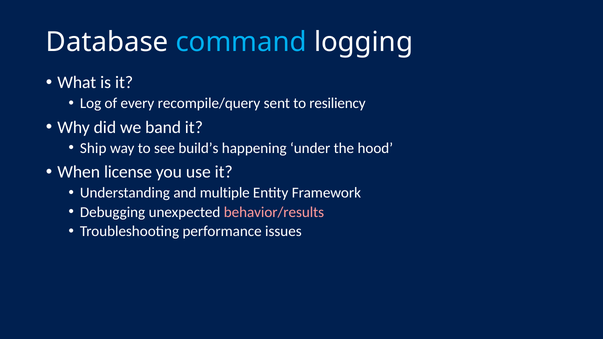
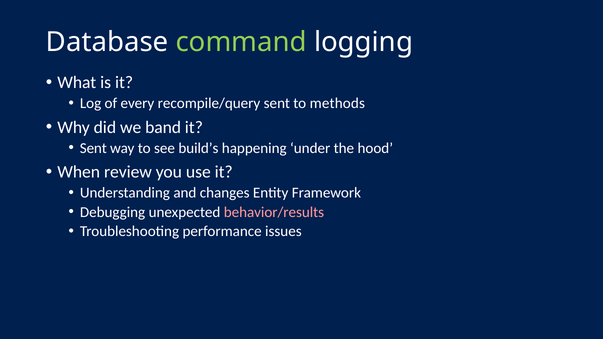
command colour: light blue -> light green (241, 42)
resiliency: resiliency -> methods (337, 103)
Ship: Ship -> Sent (93, 148)
license: license -> review (128, 172)
multiple: multiple -> changes (225, 193)
